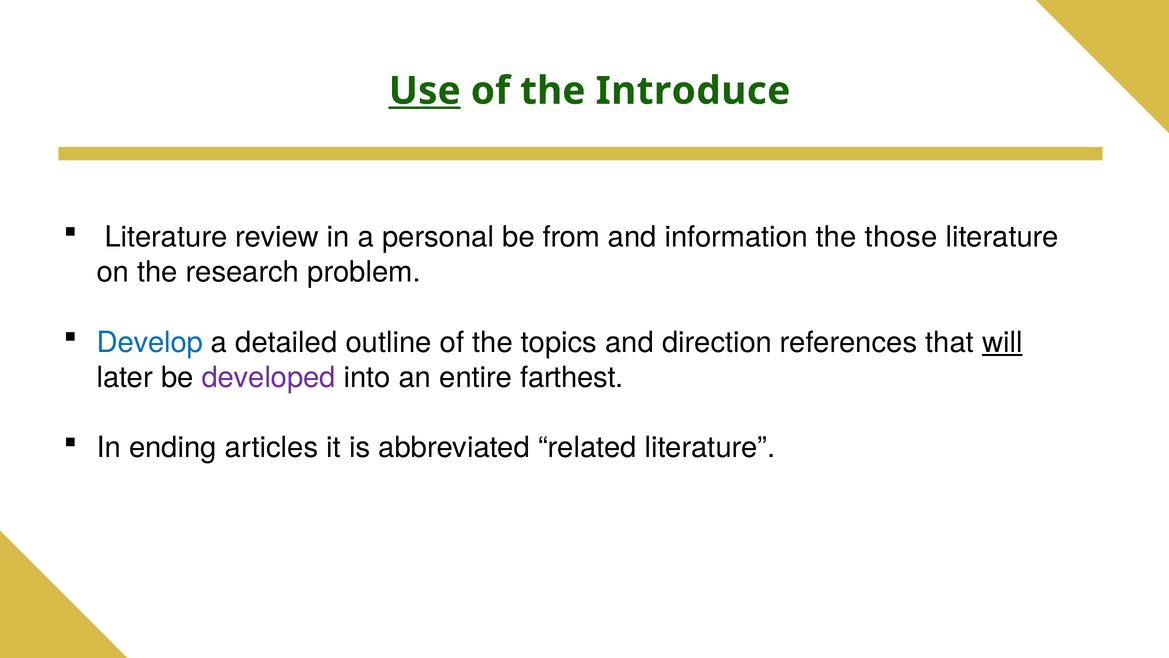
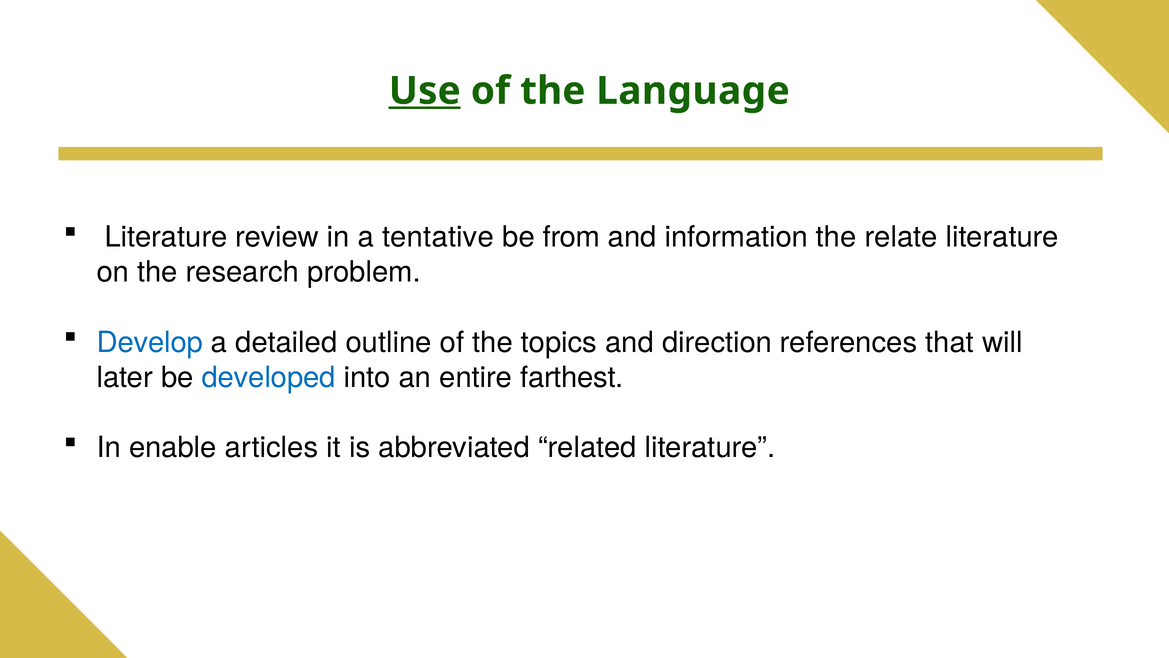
Introduce: Introduce -> Language (693, 91)
personal: personal -> tentative (438, 237)
those: those -> relate (901, 237)
will underline: present -> none (1002, 342)
developed colour: purple -> blue (269, 377)
ending: ending -> enable (173, 447)
